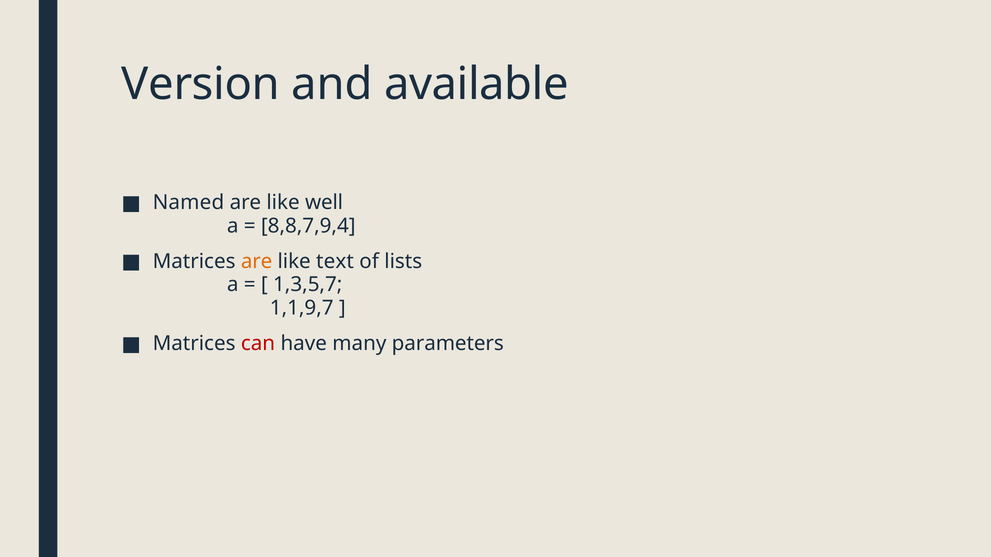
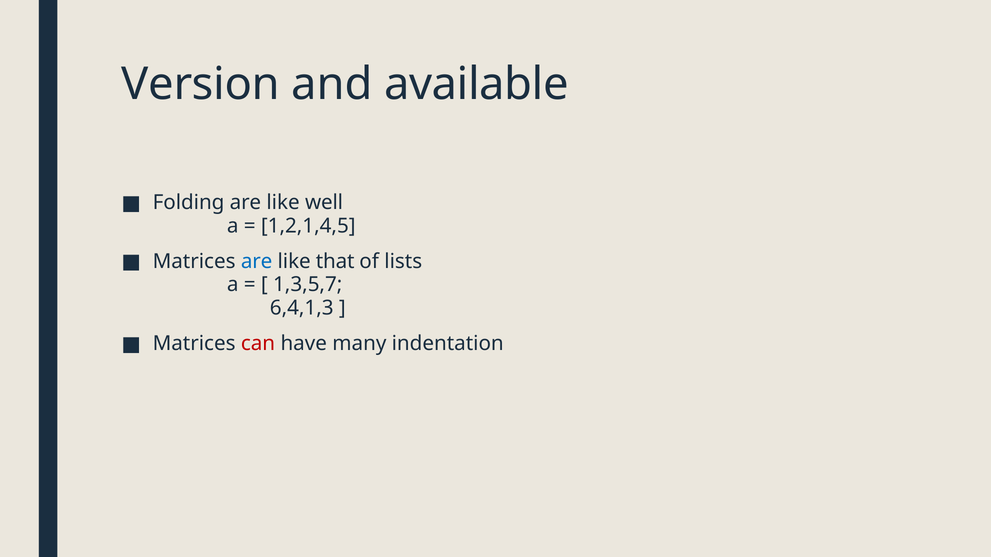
Named: Named -> Folding (189, 203)
8,8,7,9,4: 8,8,7,9,4 -> 1,2,1,4,5 (308, 226)
are colour: orange -> blue (257, 262)
text: text -> that (335, 262)
1,1,9,7: 1,1,9,7 -> 6,4,1,3 (302, 308)
parameters: parameters -> indentation (448, 344)
